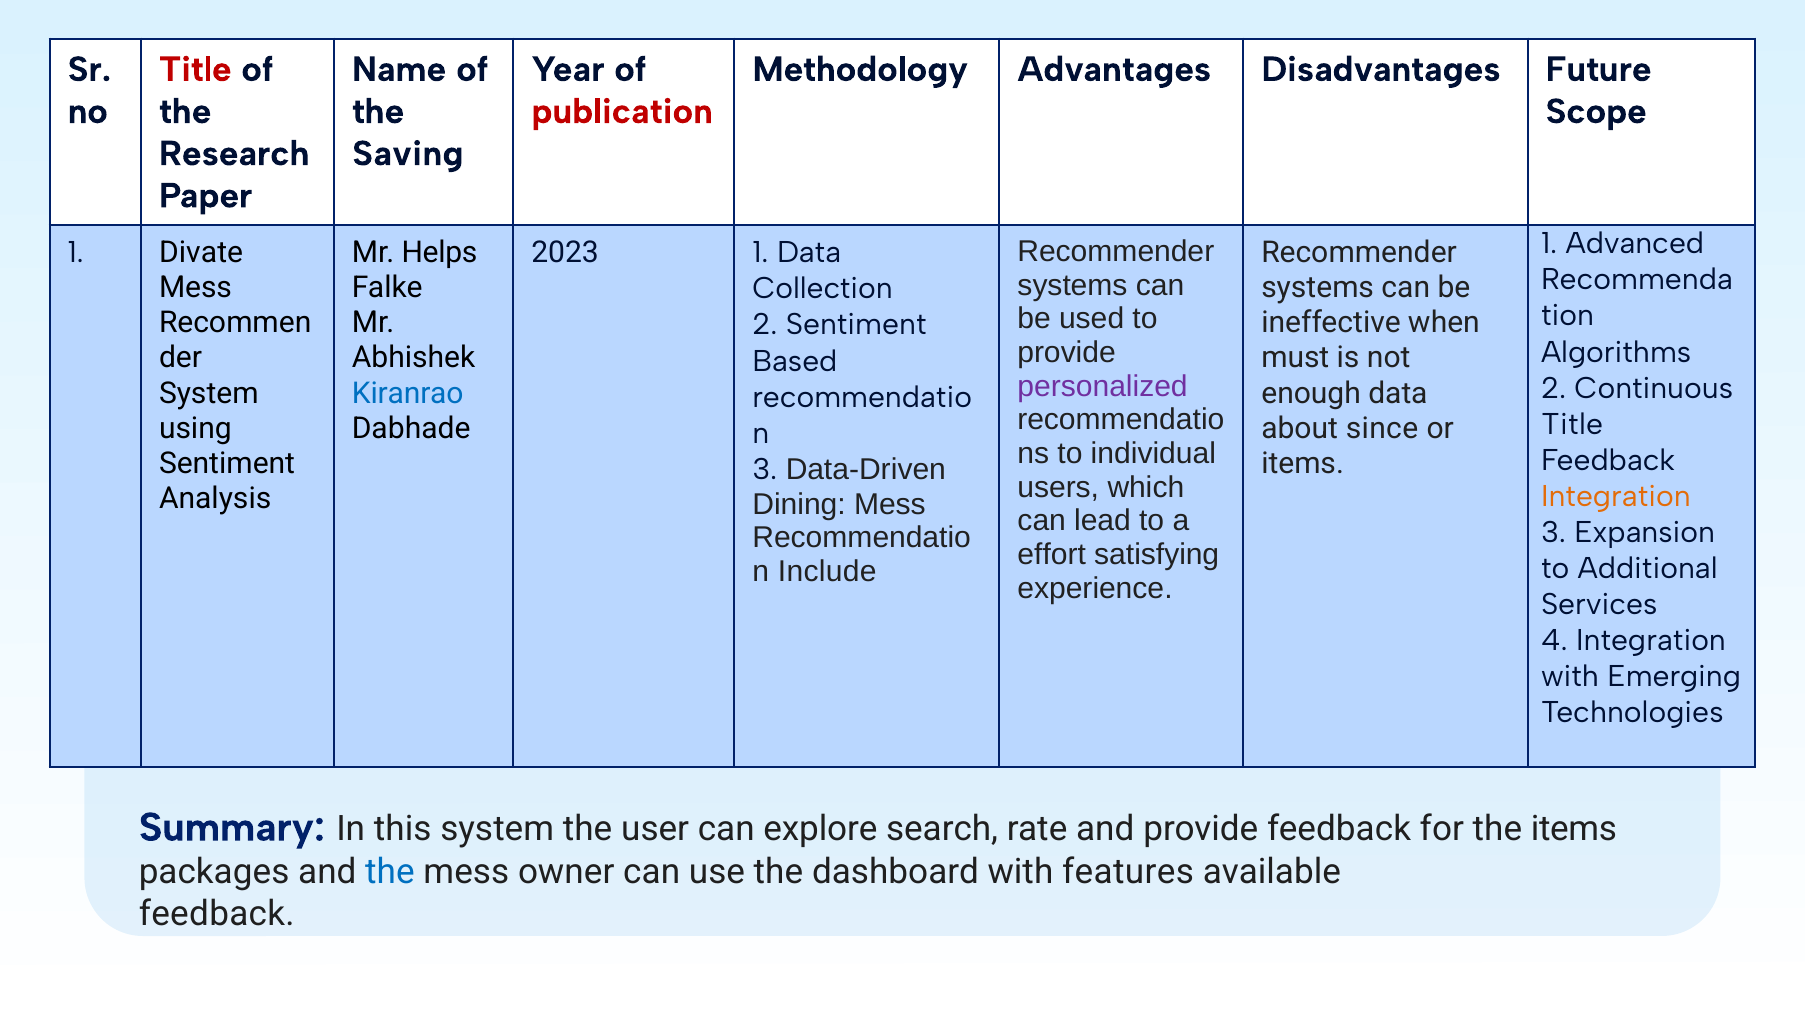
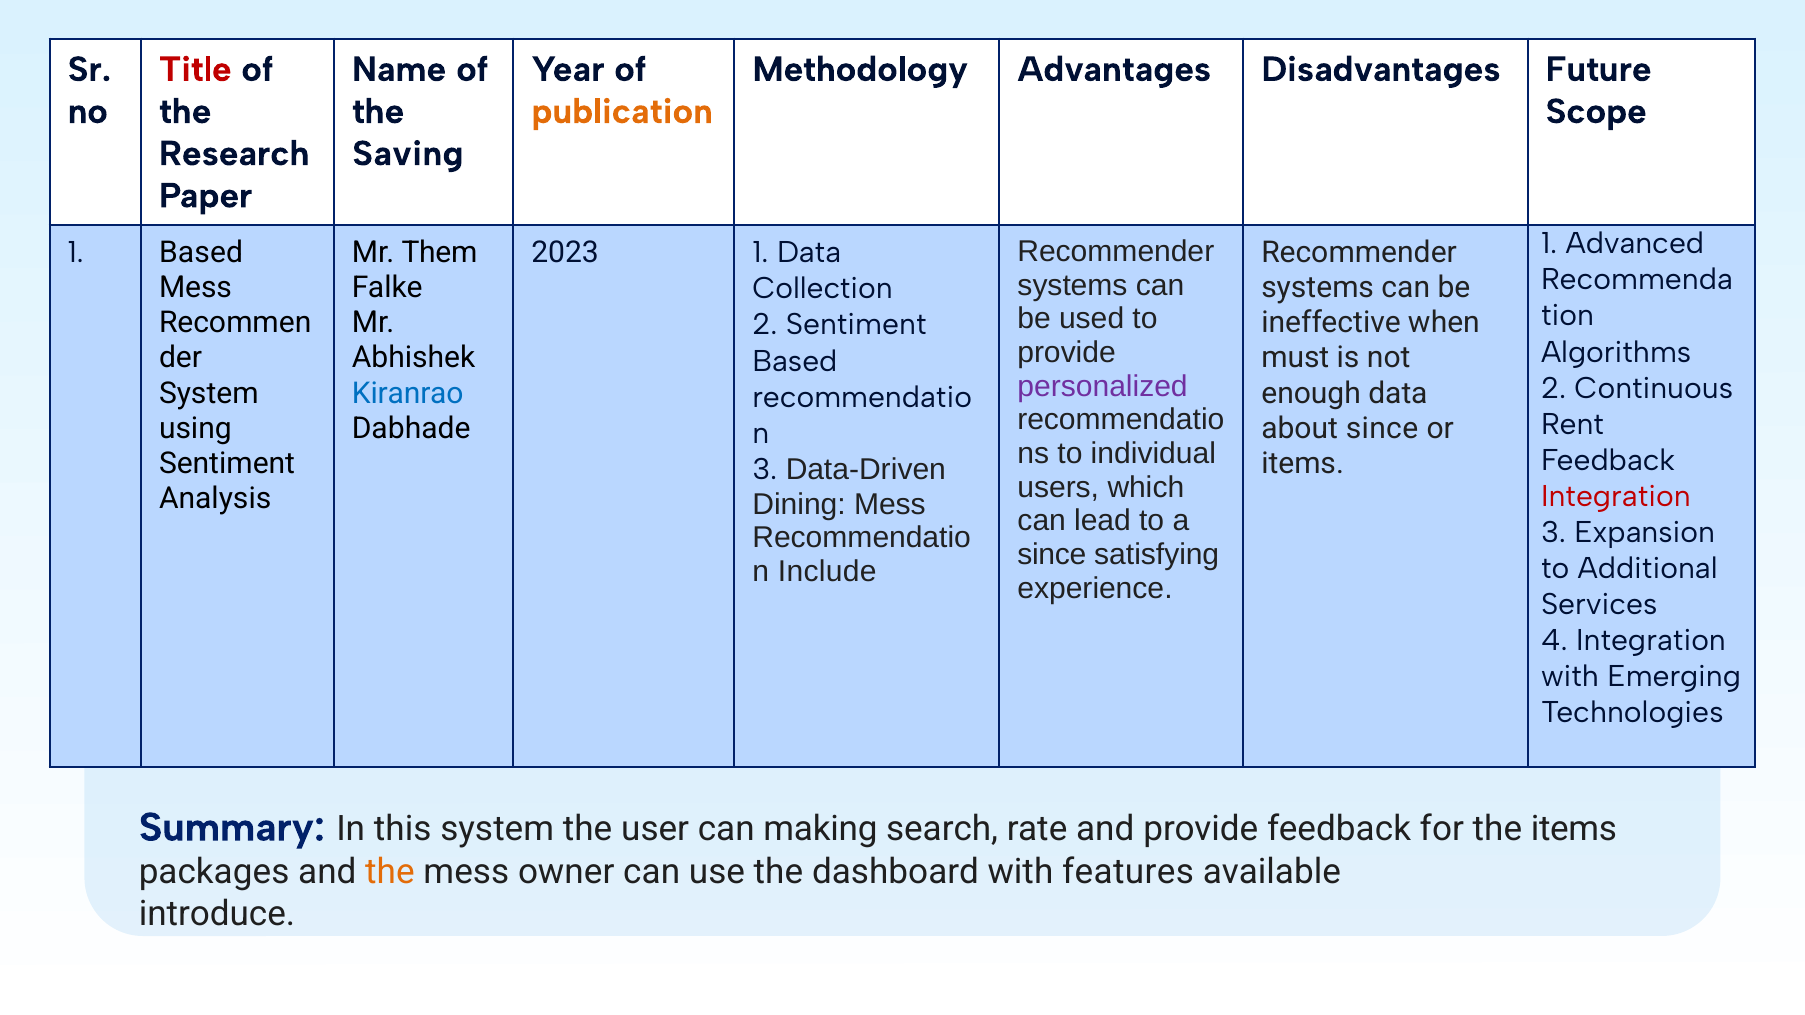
publication colour: red -> orange (622, 112)
Helps: Helps -> Them (439, 252)
1 Divate: Divate -> Based (201, 252)
Title: Title -> Rent (1573, 424)
Integration colour: orange -> red (1616, 497)
effort: effort -> since (1052, 555)
explore: explore -> making (821, 829)
the colour: blue -> orange (390, 873)
feedback: feedback -> introduce (217, 915)
